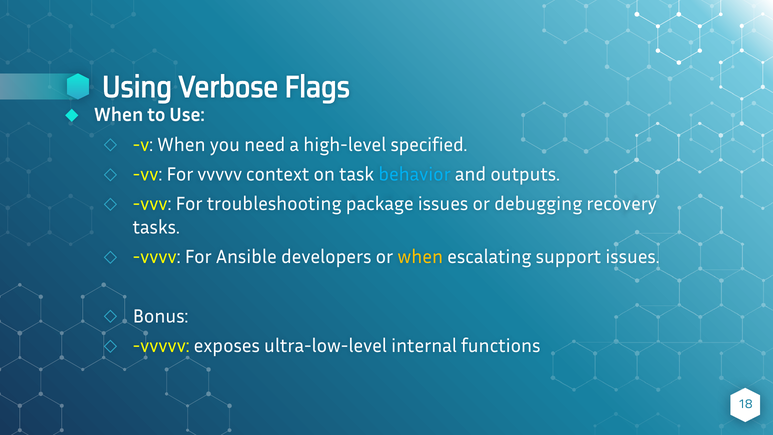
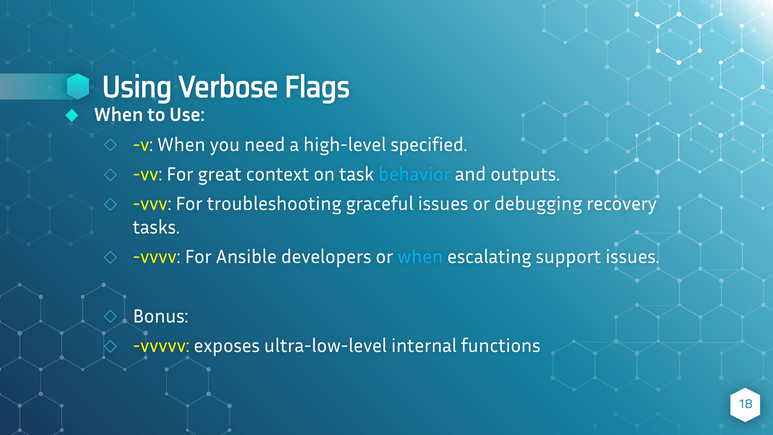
For vvvvv: vvvvv -> great (220, 174)
package: package -> graceful (380, 204)
when colour: yellow -> light blue (420, 257)
